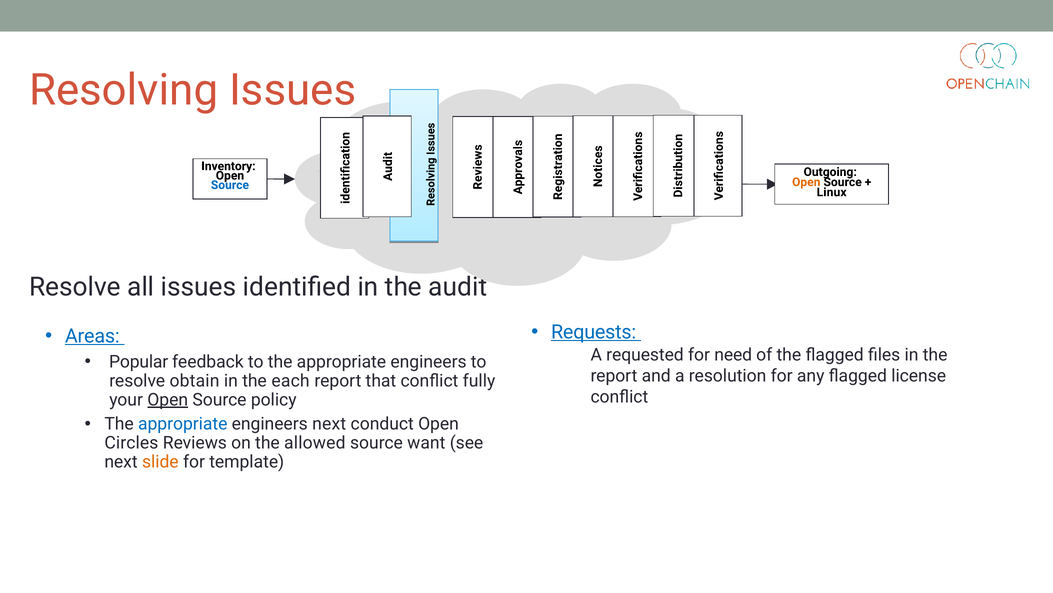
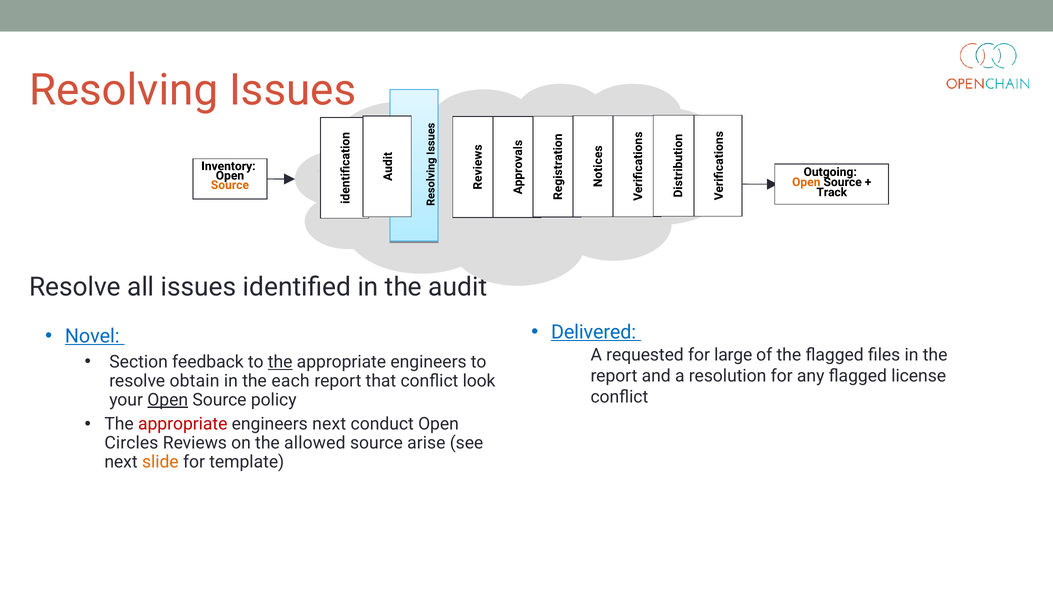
Source colour: blue -> orange (230, 185)
Linux: Linux -> Track (832, 192)
Requests: Requests -> Delivered (594, 332)
Areas: Areas -> Novel (92, 336)
need: need -> large (733, 354)
Popular: Popular -> Section (139, 361)
the underline: none -> present (280, 361)
fully: fully -> look (479, 380)
appropriate colour: blue -> red (183, 424)
want: want -> arise (426, 443)
